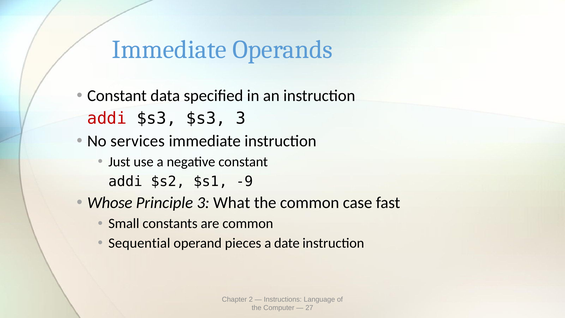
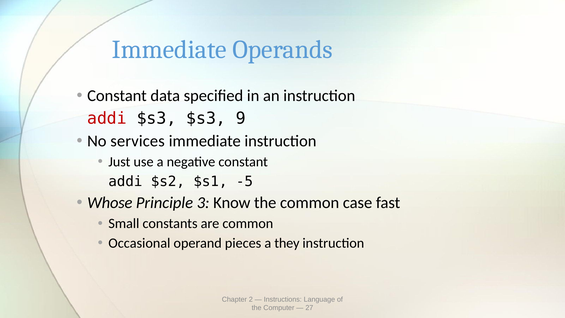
$s3 3: 3 -> 9 (241, 118)
-9: -9 -> -5 (244, 181)
What: What -> Know (232, 203)
Sequential: Sequential -> Occasional (139, 243)
date: date -> they (287, 243)
